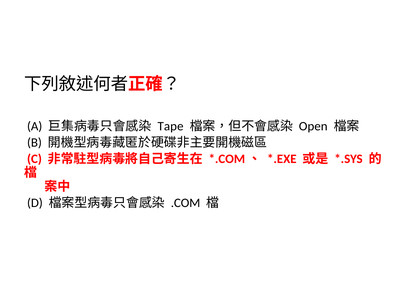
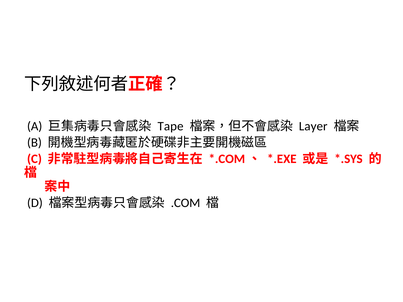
Open: Open -> Layer (313, 126)
